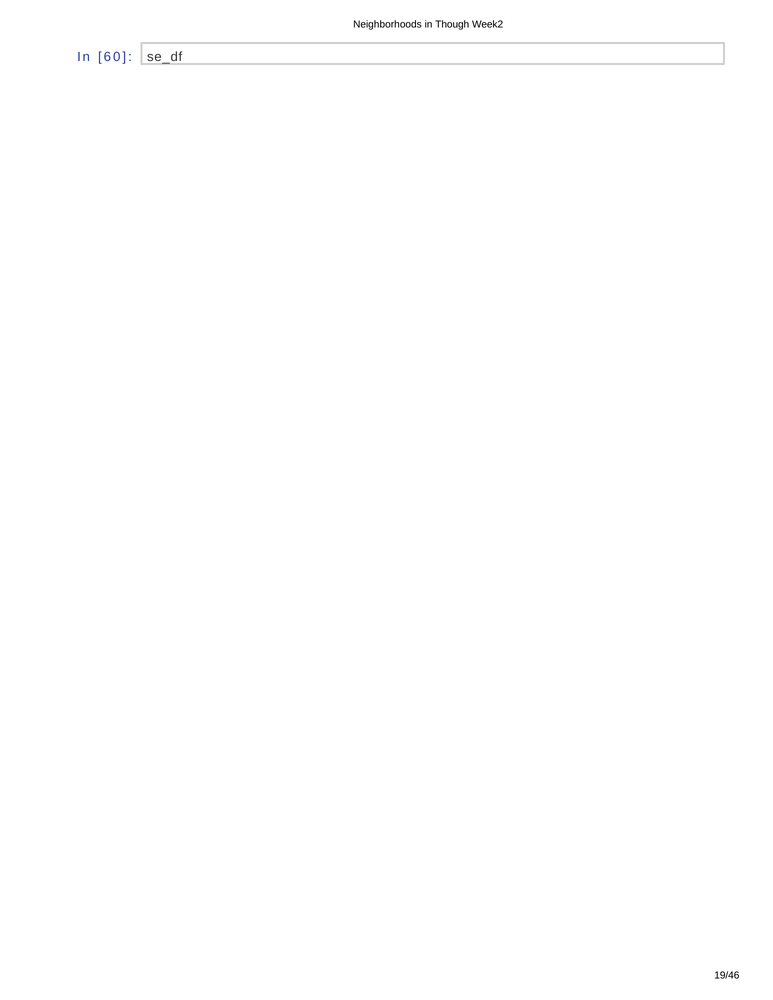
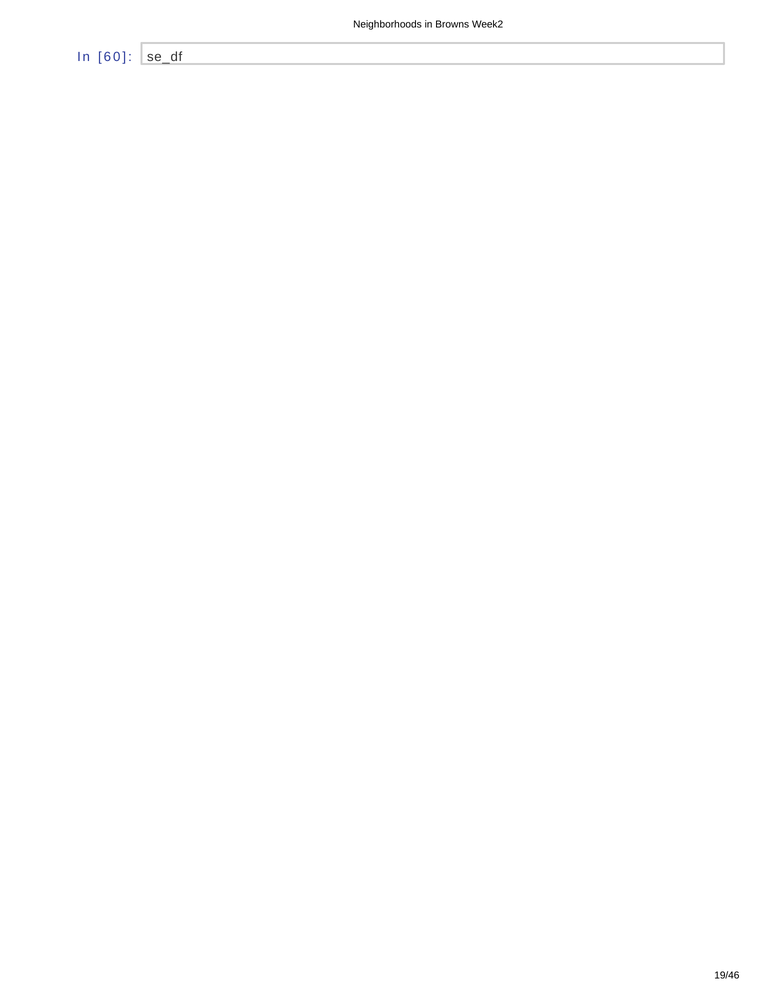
Though: Though -> Browns (452, 24)
